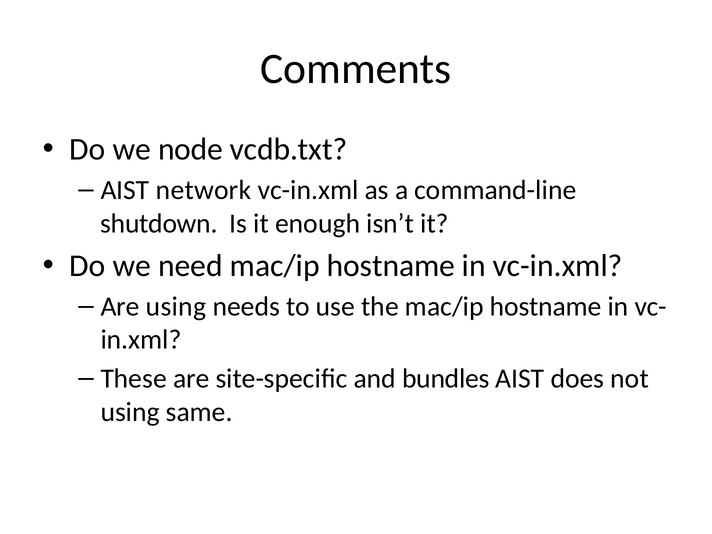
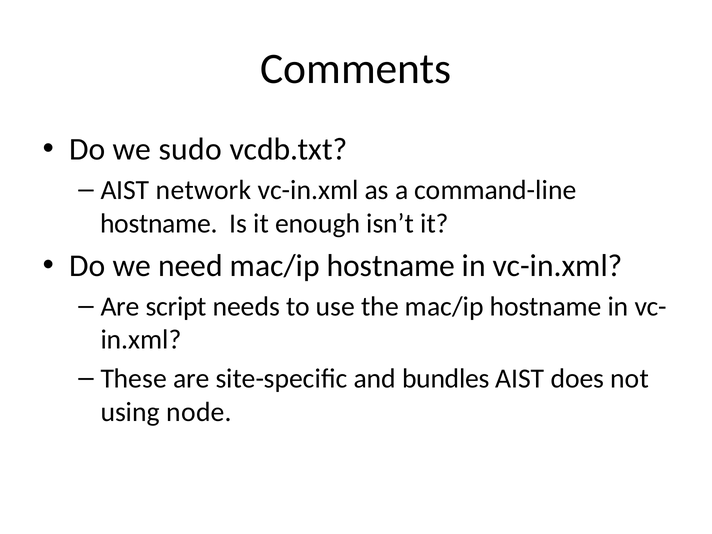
node: node -> sudo (190, 149)
shutdown: shutdown -> hostname (159, 223)
Are using: using -> script (176, 307)
same: same -> node (199, 412)
